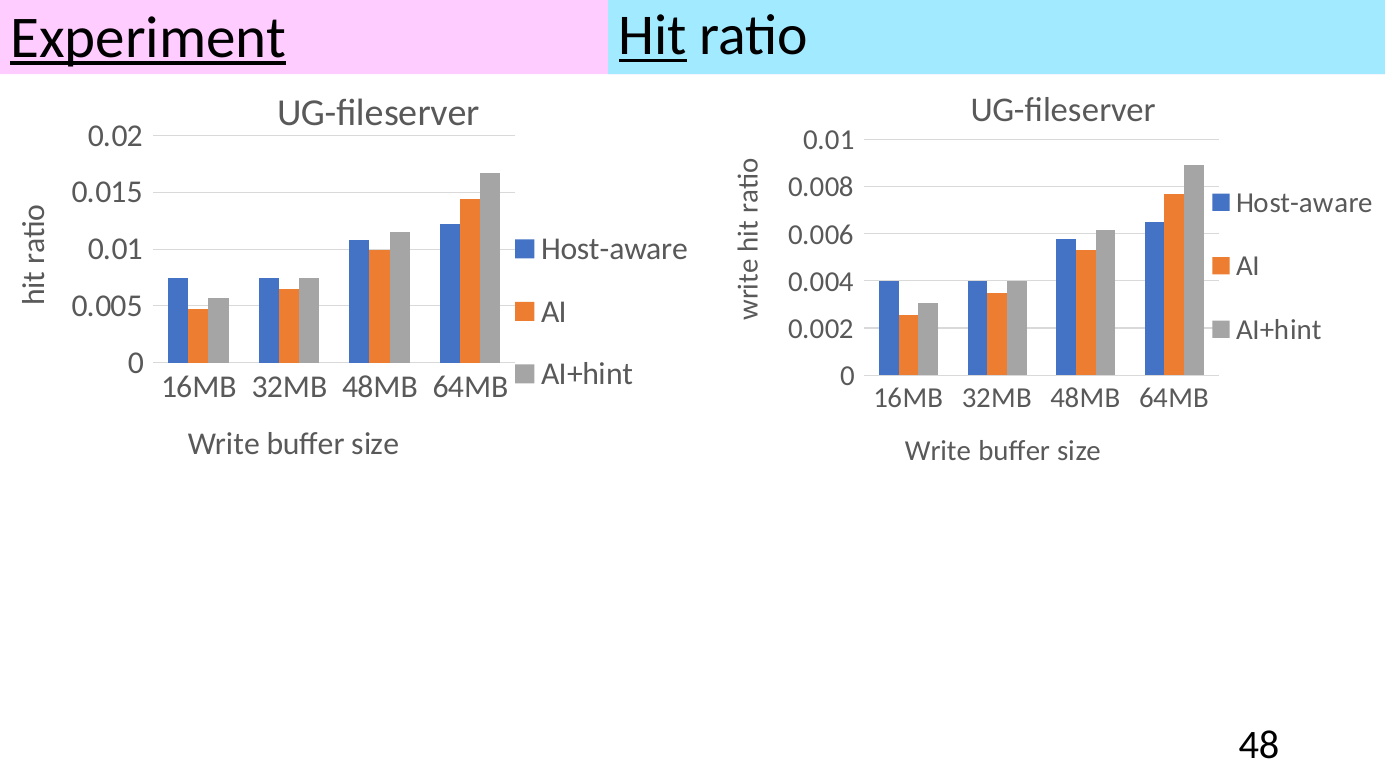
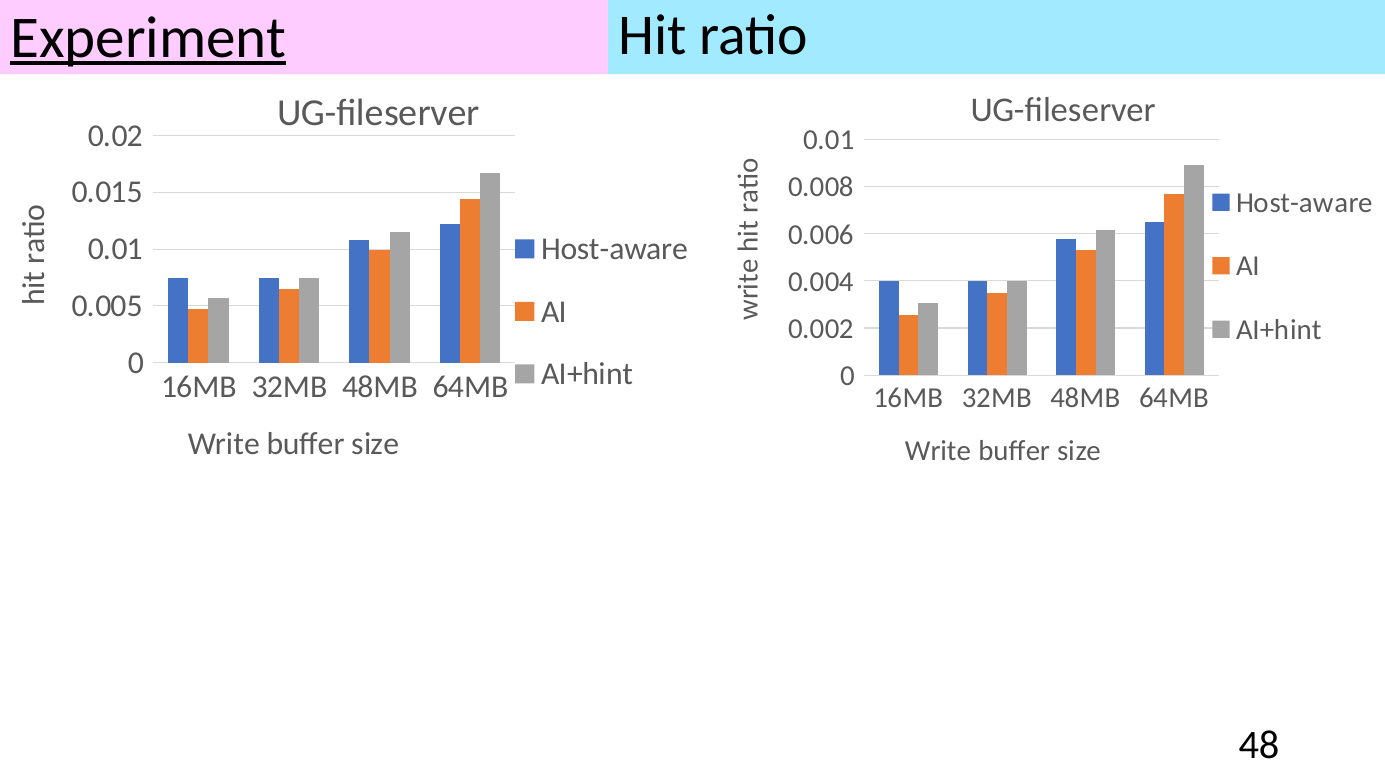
Hit underline: present -> none (653, 36)
